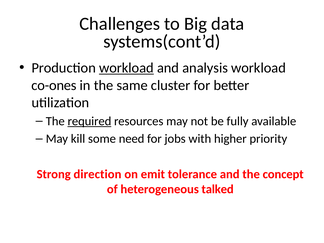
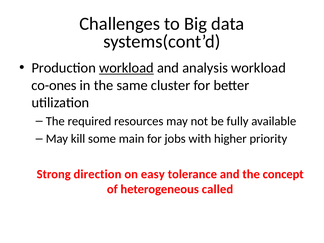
required underline: present -> none (89, 121)
need: need -> main (132, 139)
emit: emit -> easy (153, 174)
talked: talked -> called (217, 189)
